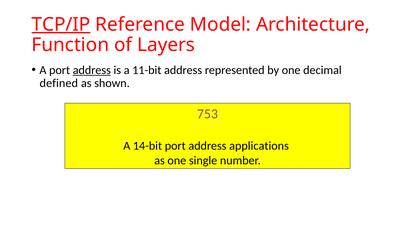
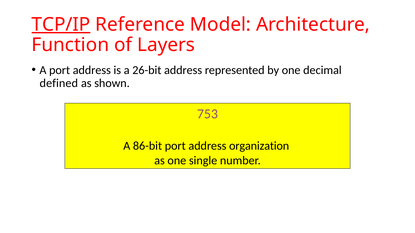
address underline: present -> none (92, 70)
11-bit: 11-bit -> 26-bit (147, 70)
14-bit: 14-bit -> 86-bit (148, 146)
applications: applications -> organization (259, 146)
